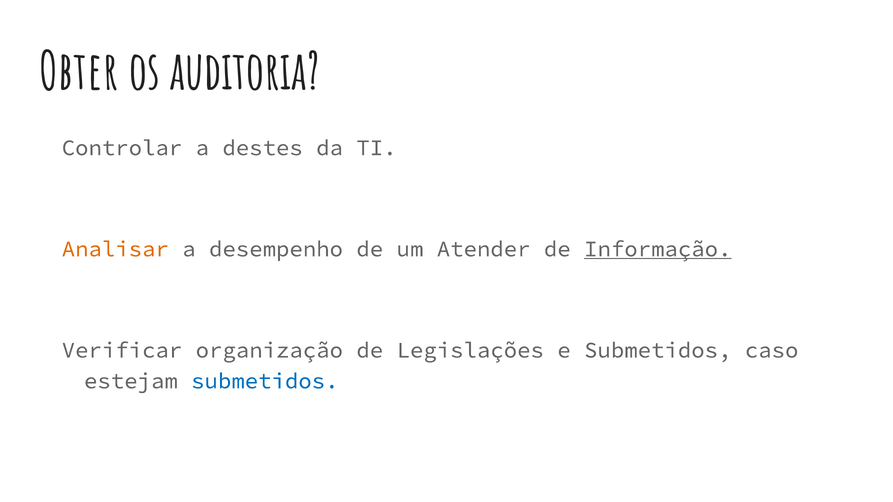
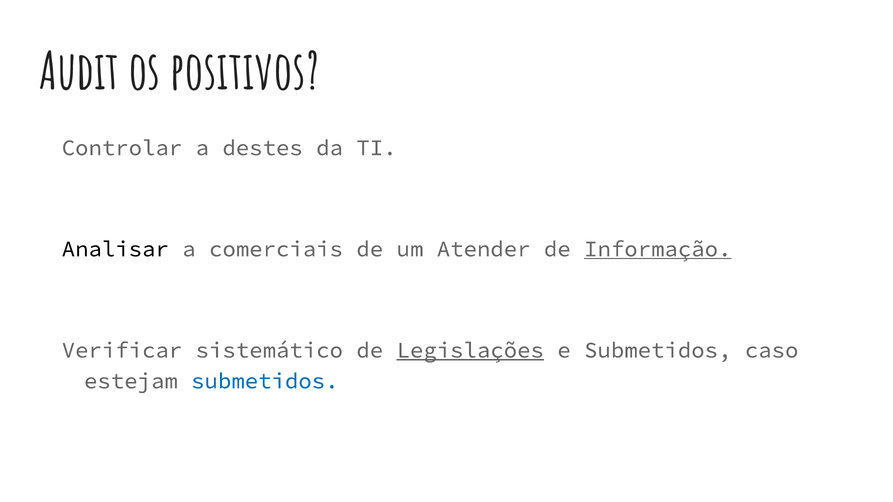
Obter: Obter -> Audit (79, 72)
auditoria: auditoria -> positivos (245, 72)
Analisar colour: orange -> black (115, 249)
desempenho: desempenho -> comerciais (276, 249)
organização: organização -> sistemático (269, 350)
Legislações underline: none -> present (470, 350)
